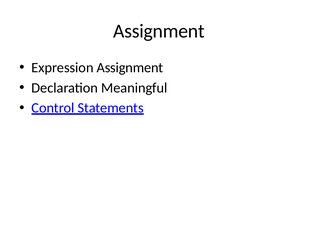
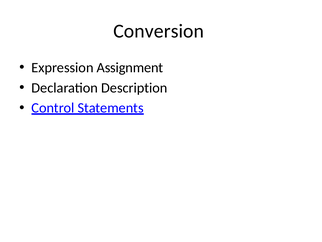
Assignment: Assignment -> Conversion (159, 31)
Meaningful: Meaningful -> Description (134, 88)
